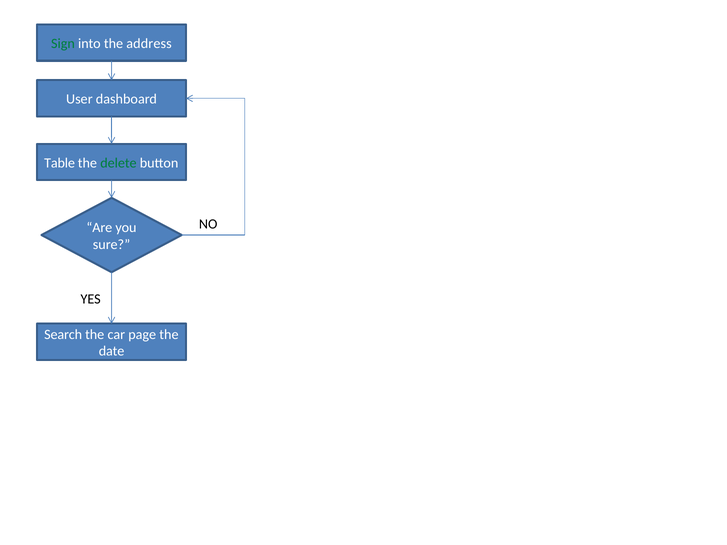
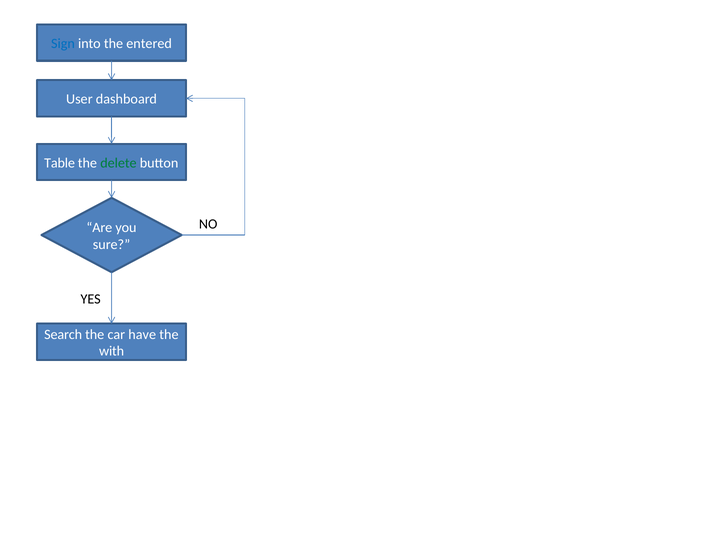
Sign colour: green -> blue (63, 44)
address: address -> entered (149, 44)
page: page -> have (142, 335)
date: date -> with (112, 351)
